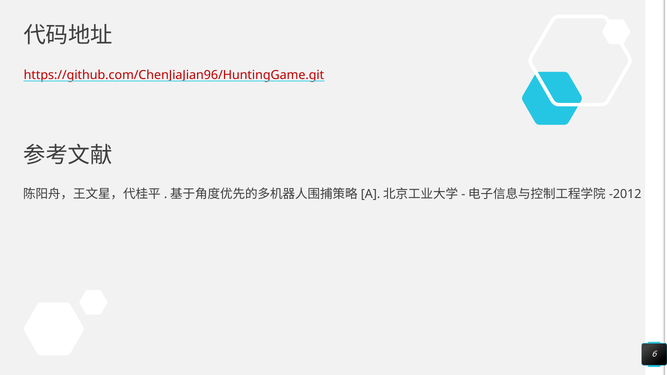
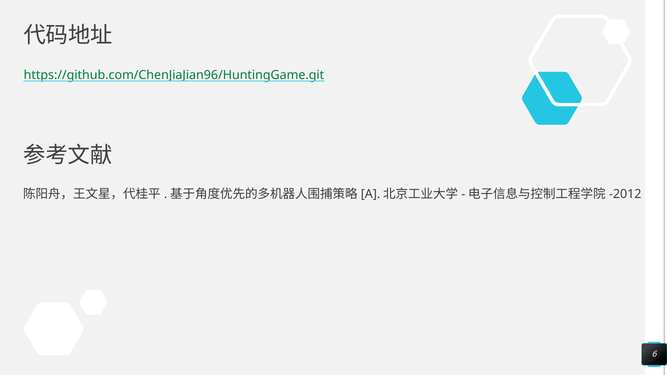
https://github.com/ChenJiaJian96/HuntingGame.git colour: red -> green (174, 75)
